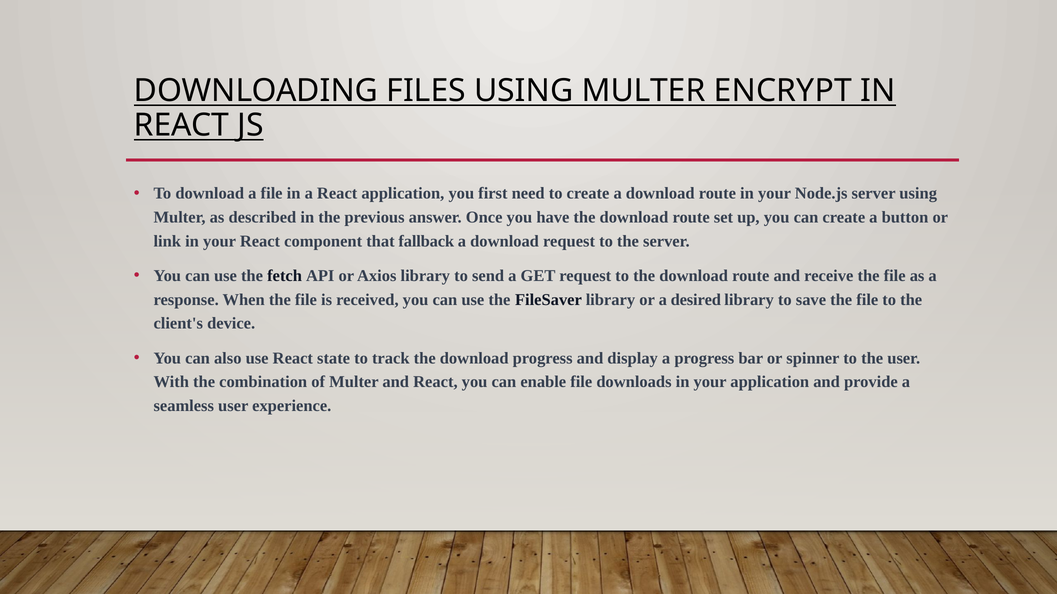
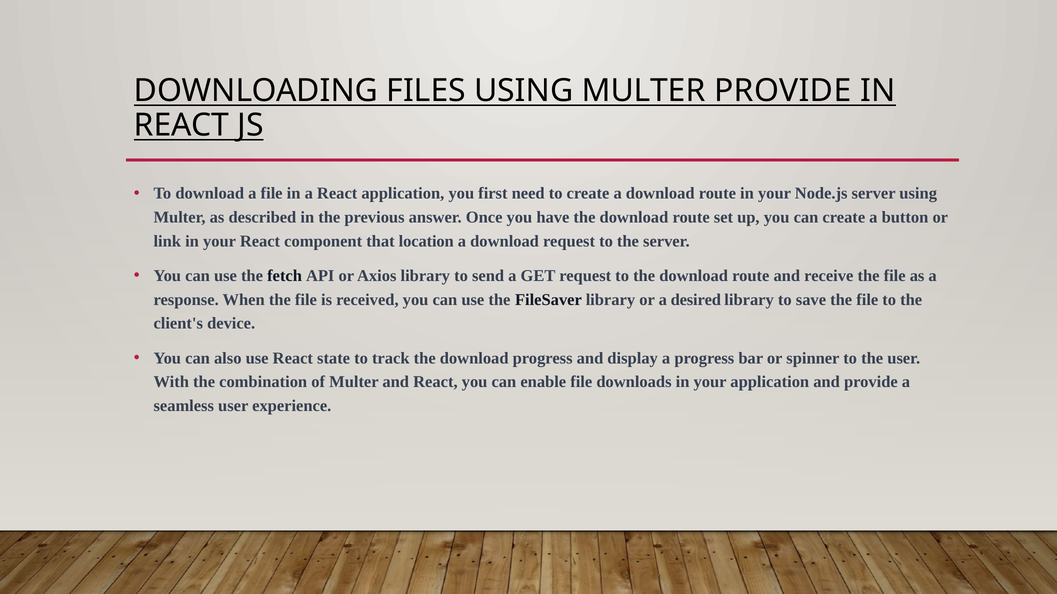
MULTER ENCRYPT: ENCRYPT -> PROVIDE (783, 91)
fallback: fallback -> location (426, 241)
